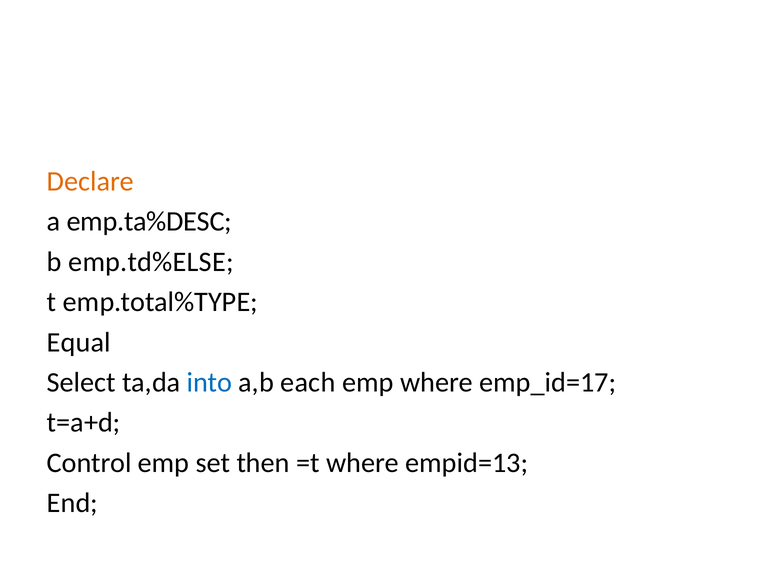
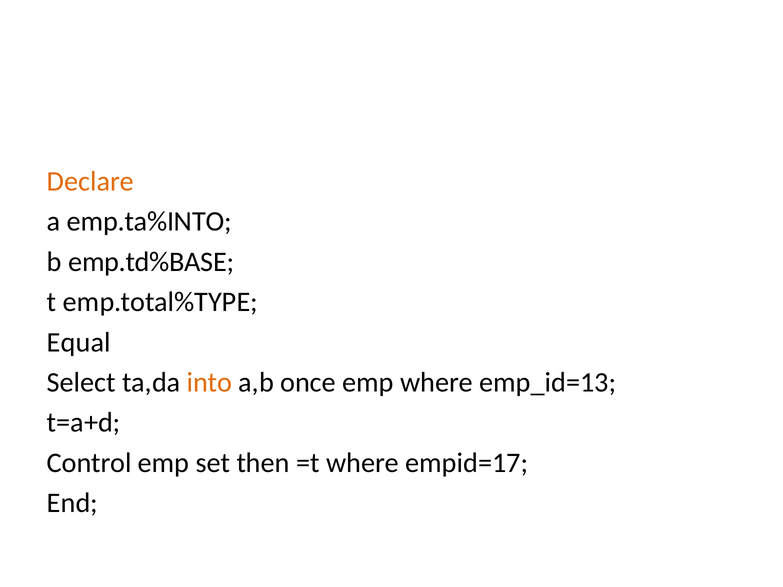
emp.ta%DESC: emp.ta%DESC -> emp.ta%INTO (149, 222)
emp.td%ELSE: emp.td%ELSE -> emp.td%BASE (151, 262)
into colour: blue -> orange (209, 383)
each: each -> once (308, 383)
emp_id=17: emp_id=17 -> emp_id=13 (548, 383)
empid=13: empid=13 -> empid=17 (467, 463)
